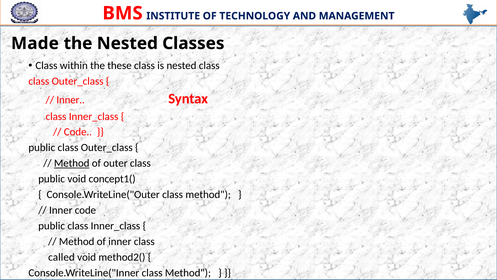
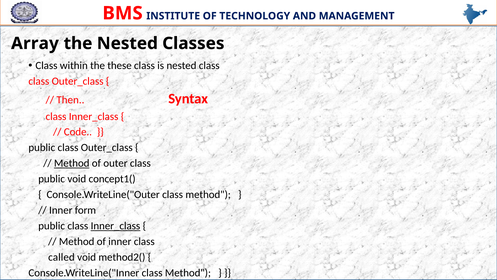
Made: Made -> Array (35, 43)
Inner: Inner -> Then (70, 100)
Inner code: code -> form (85, 210)
Inner_class underline: none -> present (115, 226)
